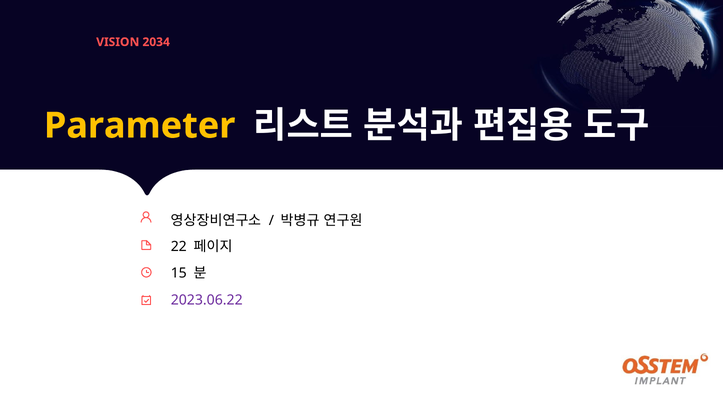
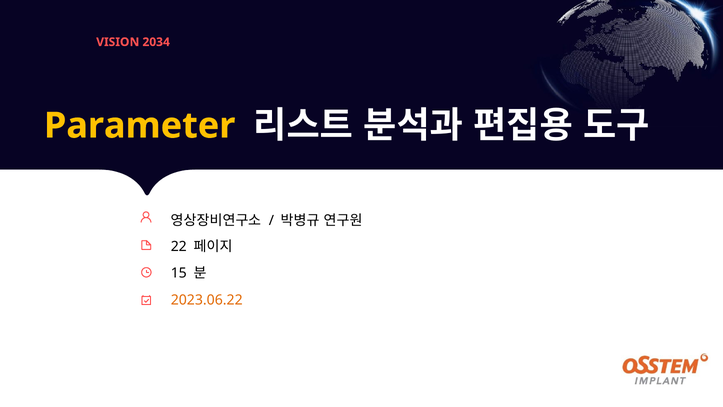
2023.06.22 colour: purple -> orange (207, 300)
